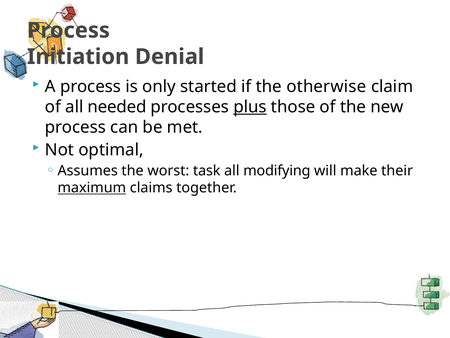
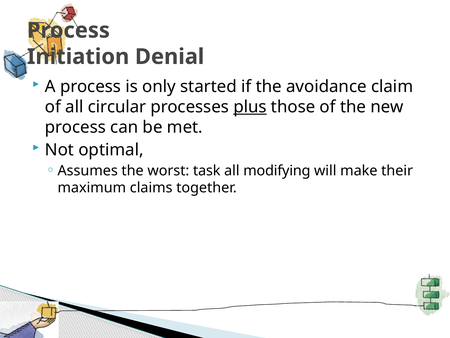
otherwise: otherwise -> avoidance (326, 86)
needed: needed -> circular (117, 107)
maximum underline: present -> none (92, 188)
